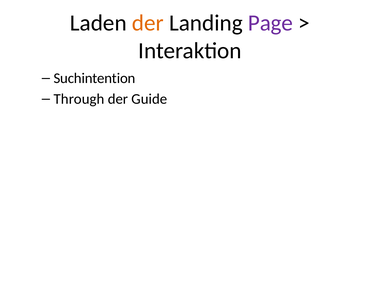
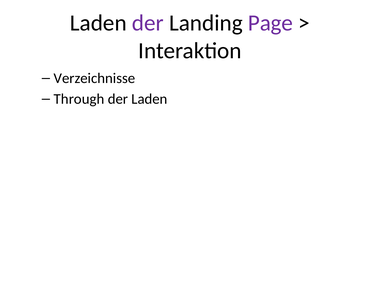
der colour: orange -> purple (148, 23)
Suchintention: Suchintention -> Verzeichnisse (94, 78)
der Guide: Guide -> Laden (149, 99)
